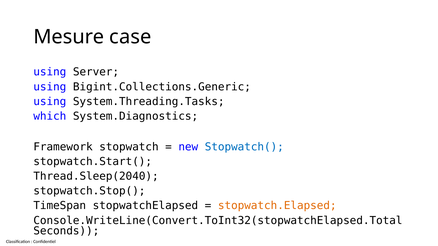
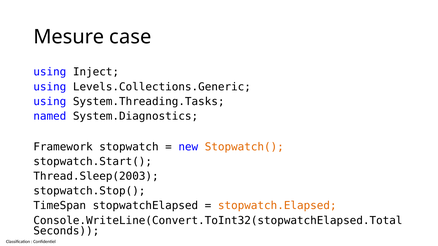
Server: Server -> Inject (96, 72)
Bigint.Collections.Generic: Bigint.Collections.Generic -> Levels.Collections.Generic (162, 87)
which: which -> named (50, 116)
Stopwatch( colour: blue -> orange (244, 147)
Thread.Sleep(2040: Thread.Sleep(2040 -> Thread.Sleep(2003 (96, 177)
